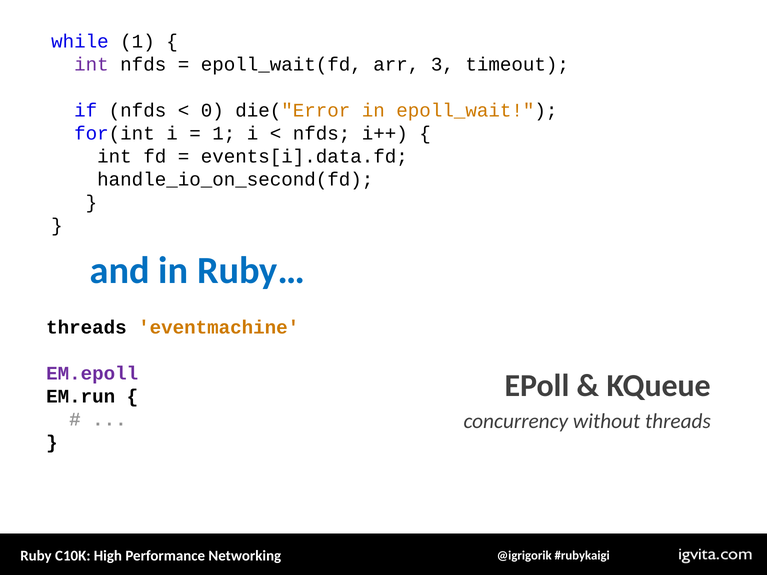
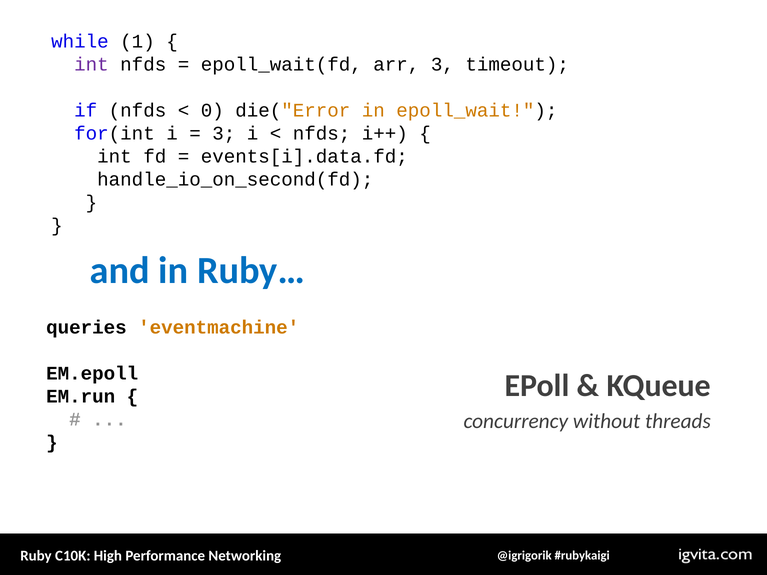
1: 1 -> 3 (224, 134)
threads: threads -> queries (86, 327)
EM.epoll colour: purple -> black (92, 373)
